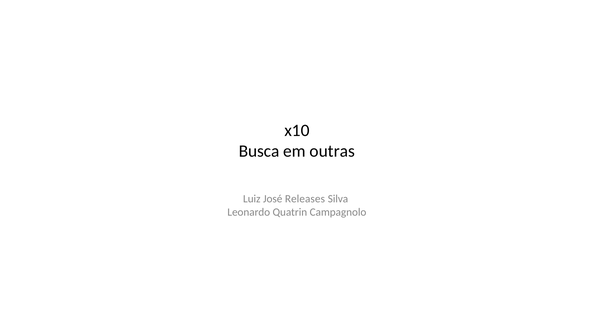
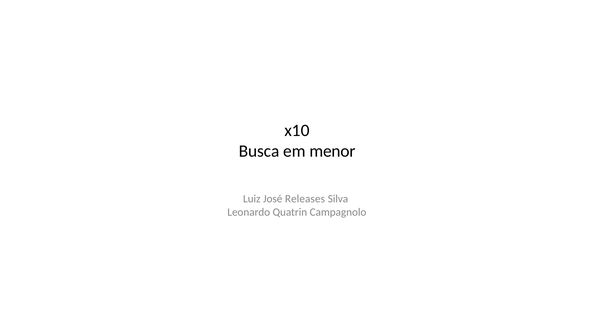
outras: outras -> menor (332, 151)
